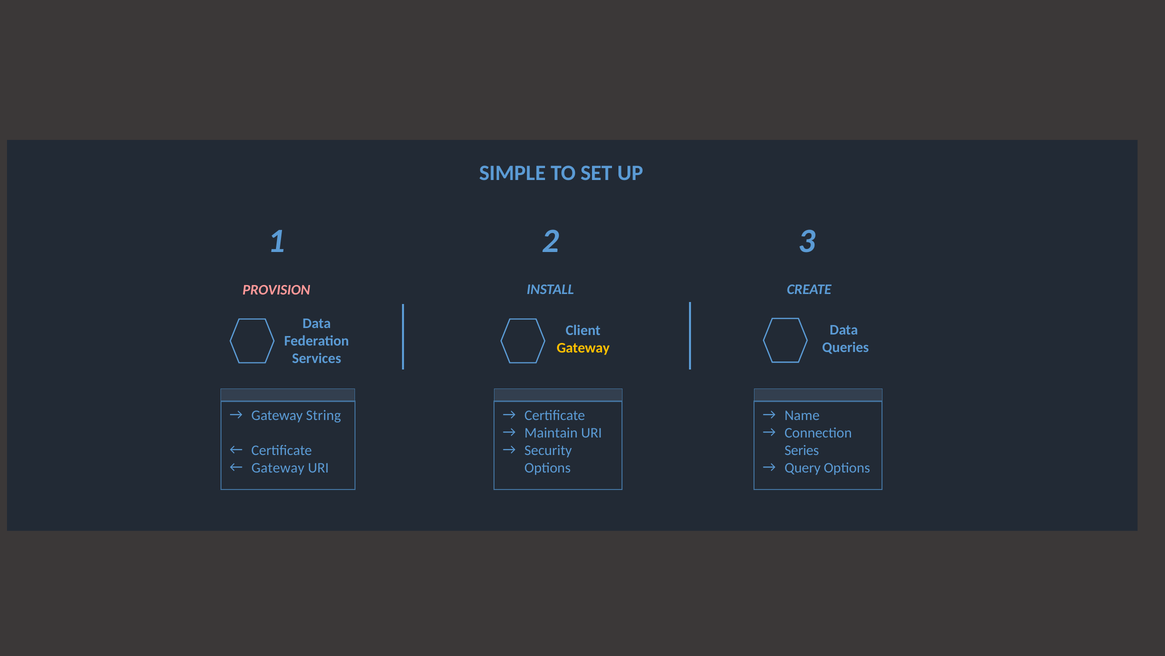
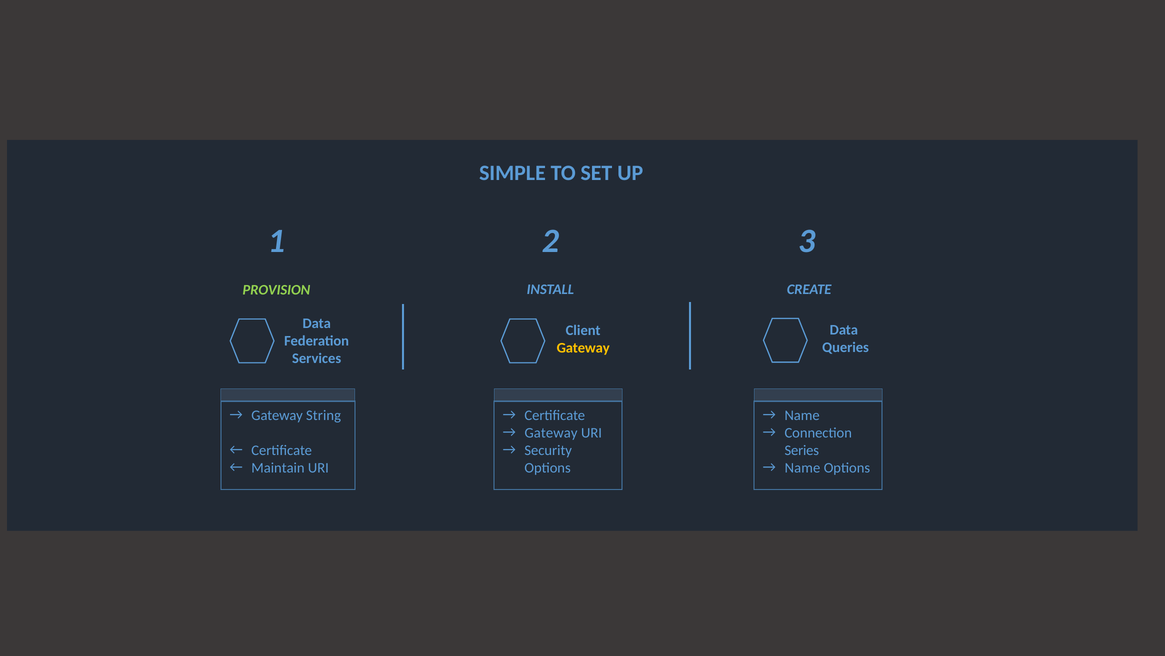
PROVISION colour: pink -> light green (276, 290)
Maintain: Maintain -> Gateway (551, 432)
Gateway: Gateway -> Maintain (278, 467)
Query: Query -> Name (802, 467)
